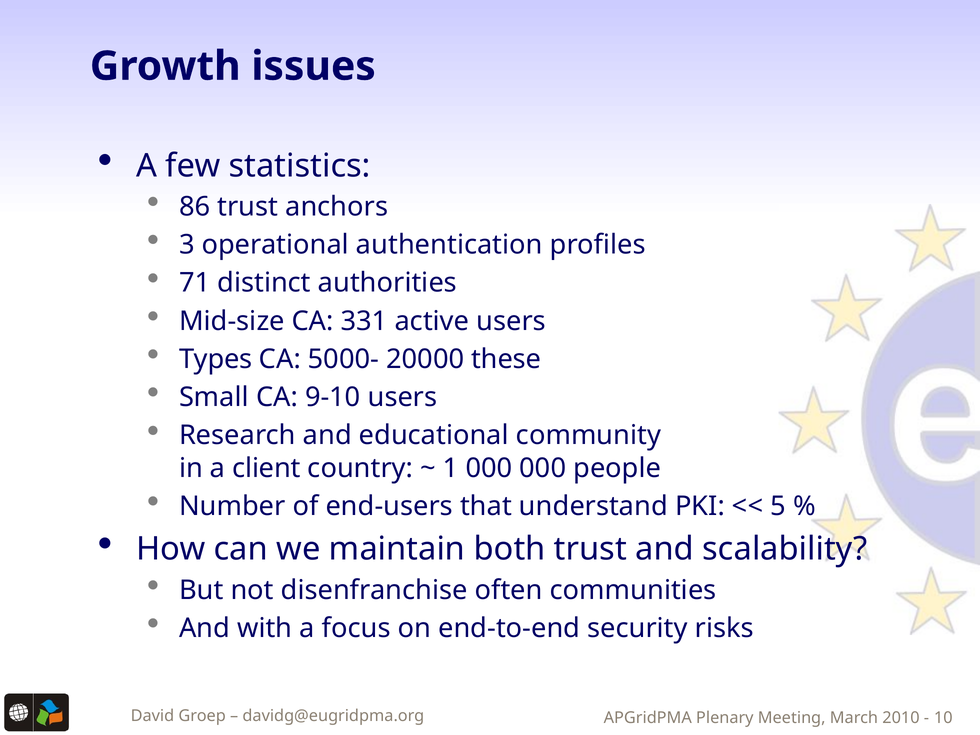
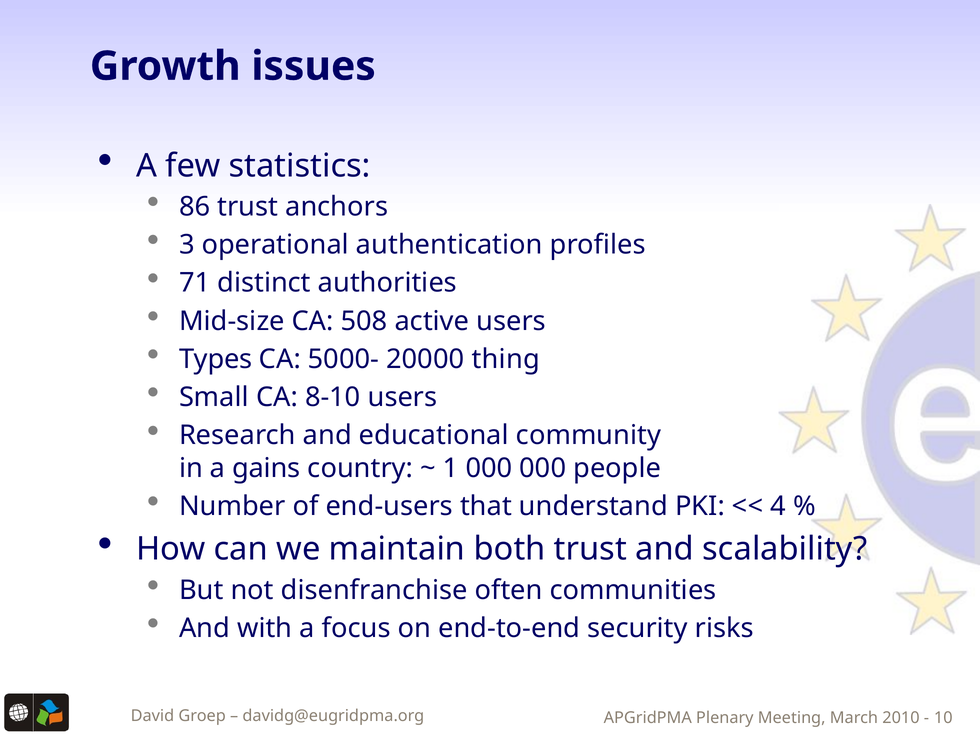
331: 331 -> 508 (364, 321)
these: these -> thing (506, 359)
9-10: 9-10 -> 8-10 (333, 397)
client: client -> gains (266, 468)
5: 5 -> 4 (778, 506)
